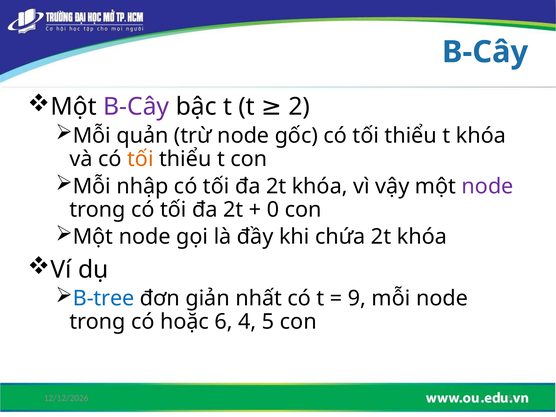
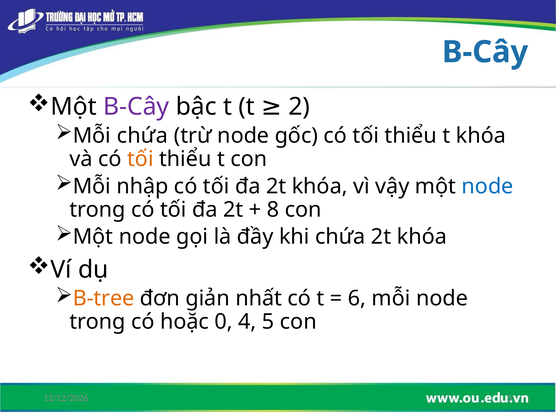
Mỗi quản: quản -> chứa (142, 136)
node colour: purple -> blue (488, 186)
0: 0 -> 8 (273, 210)
B-tree colour: blue -> orange (104, 298)
9: 9 -> 6 (357, 298)
6: 6 -> 0 (224, 322)
